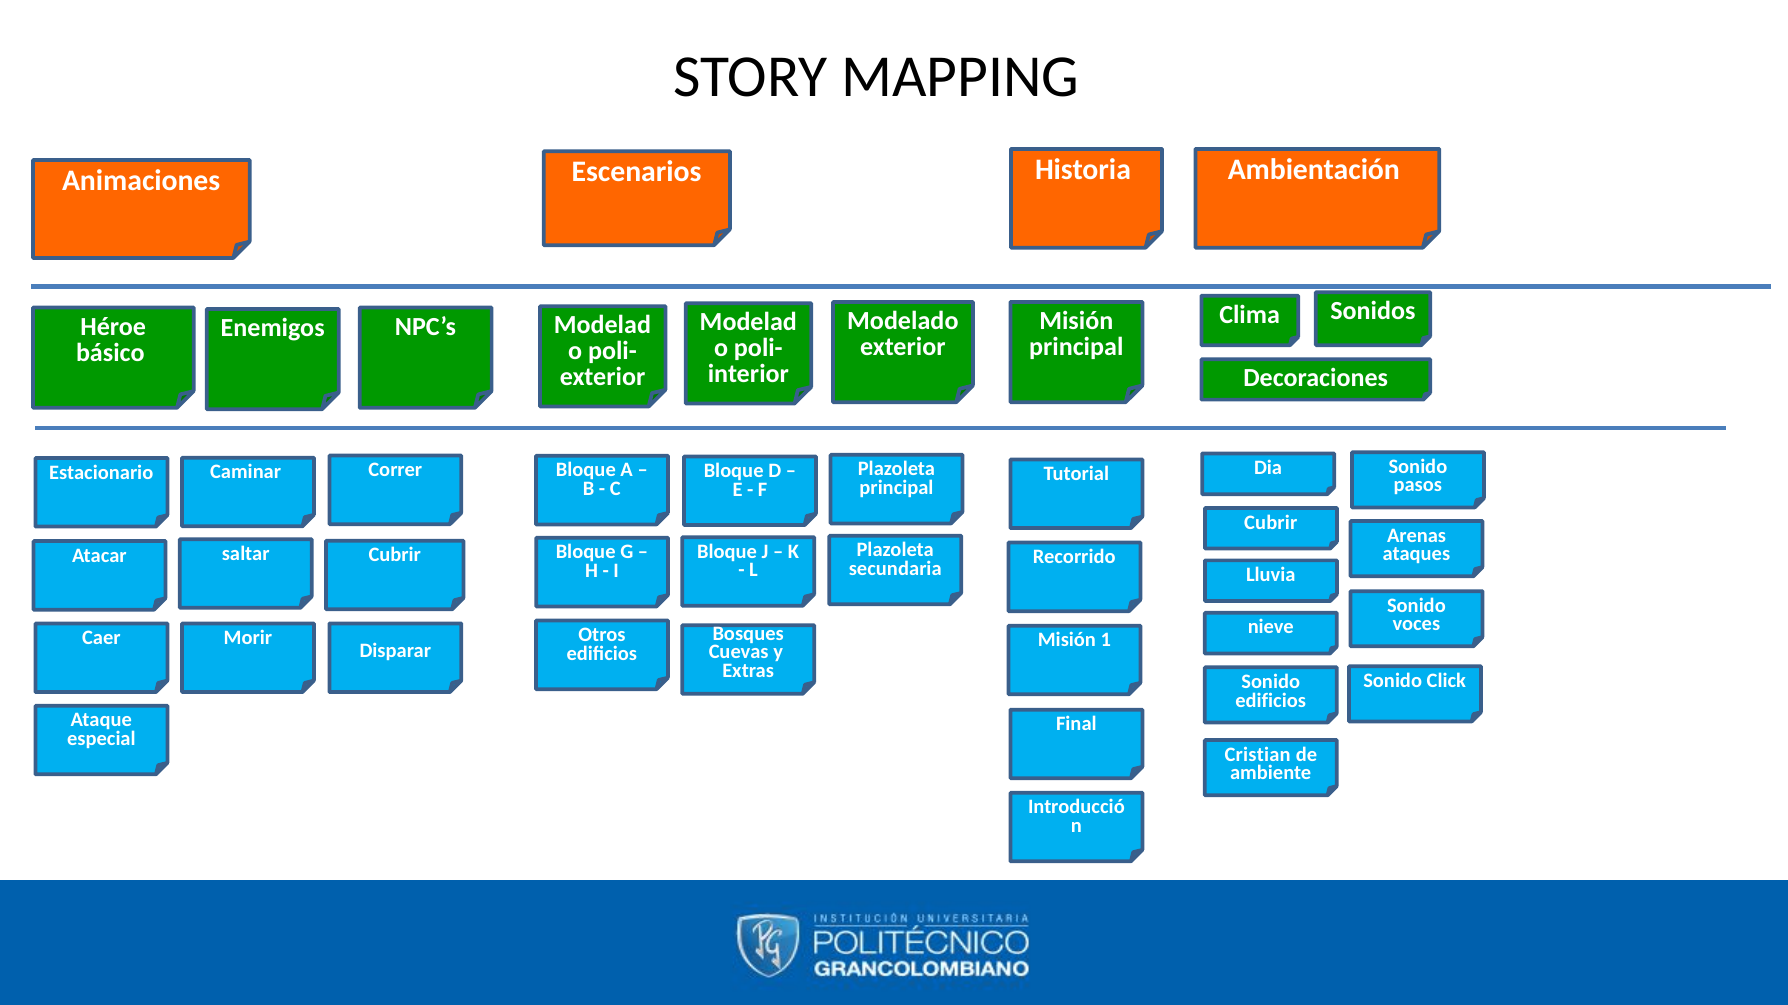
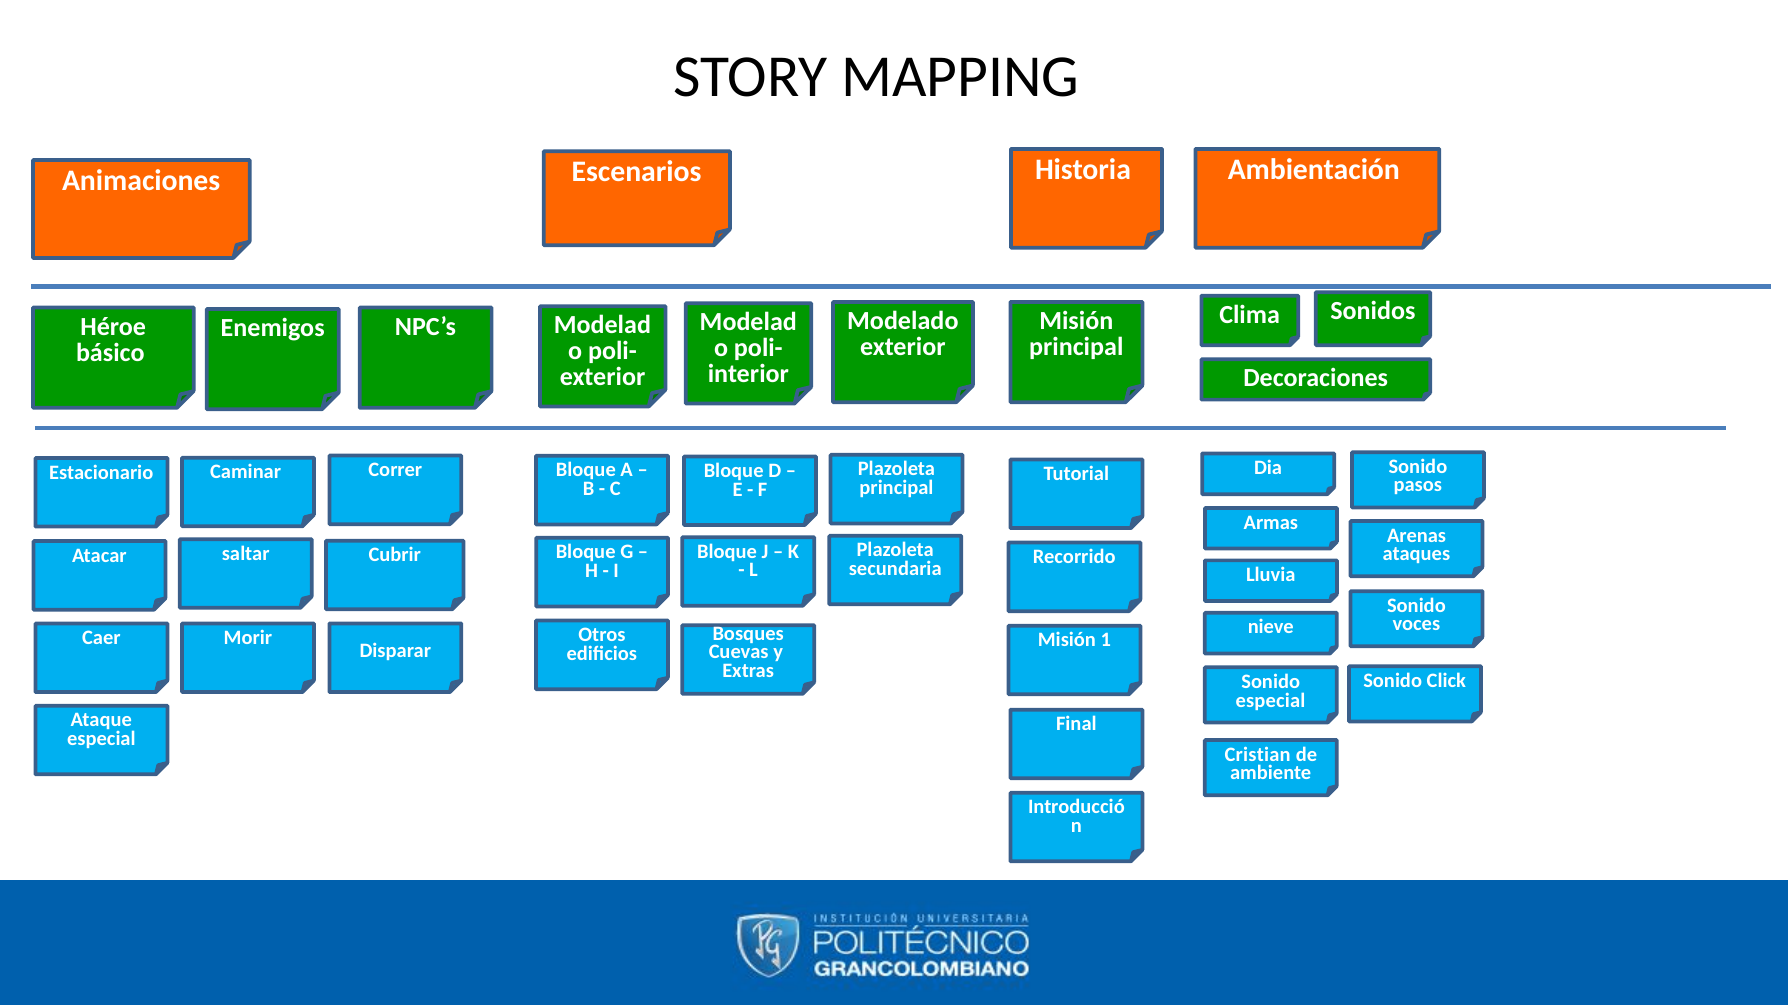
Cubrir: Cubrir -> Armas (1271, 523)
edificios: edificios -> especial (1271, 701)
